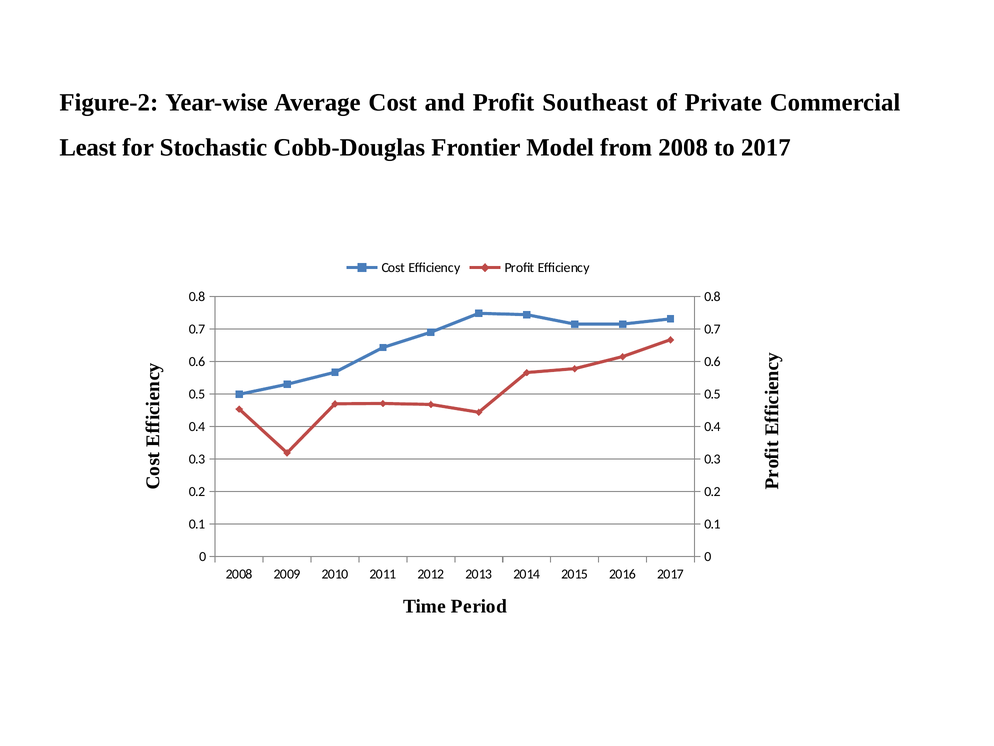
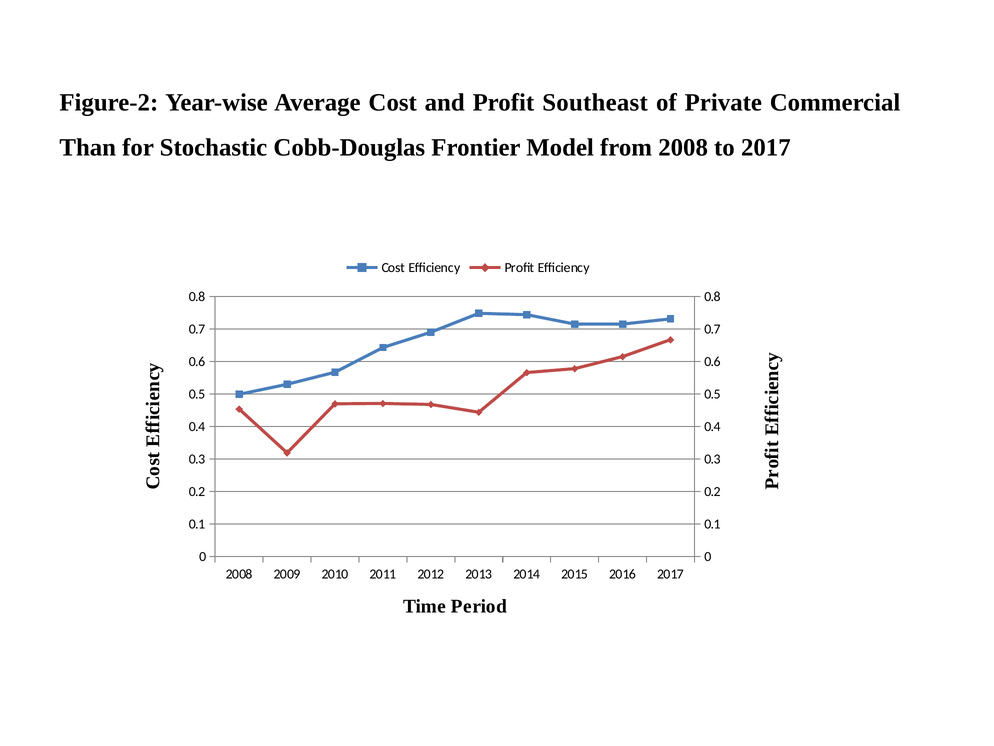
Least: Least -> Than (88, 147)
